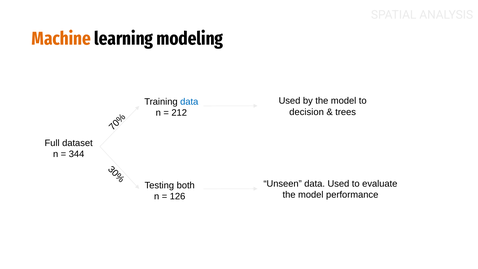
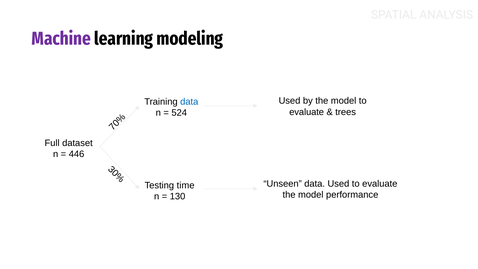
Machine colour: orange -> purple (61, 39)
decision: decision -> evaluate (307, 112)
212: 212 -> 524 (179, 113)
344: 344 -> 446 (77, 154)
both: both -> time (186, 185)
126: 126 -> 130 (178, 196)
